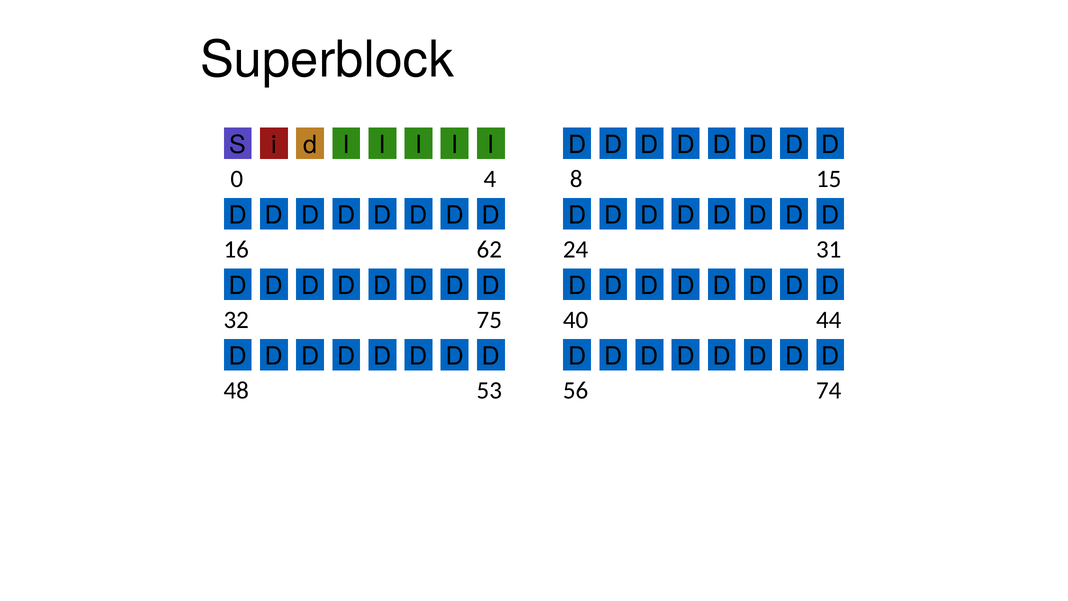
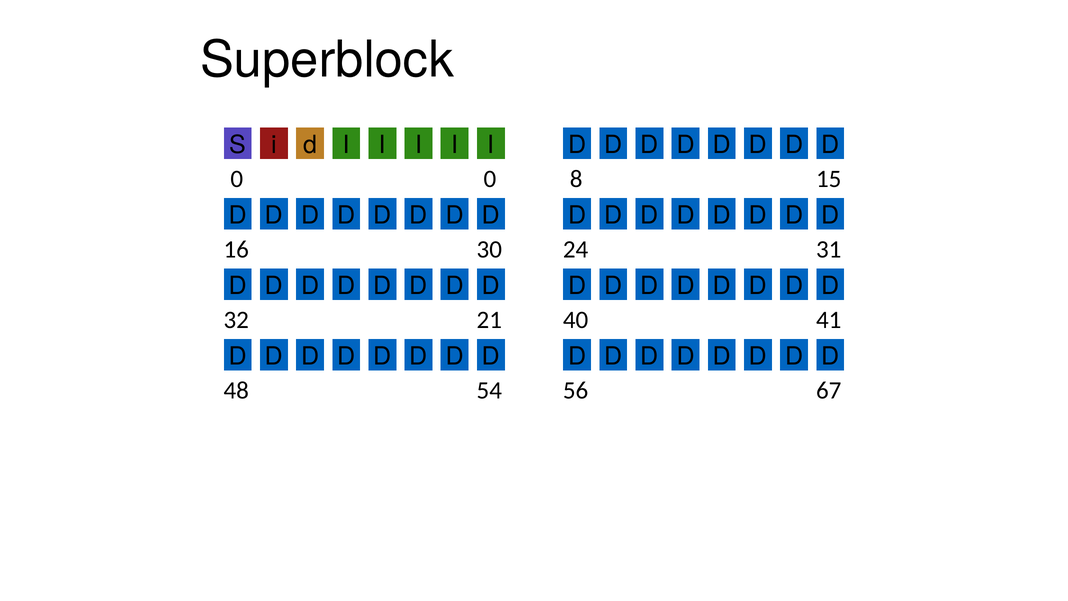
0 4: 4 -> 0 (490, 179)
62: 62 -> 30 (489, 249)
75: 75 -> 21 (489, 320)
44: 44 -> 41 (829, 320)
53: 53 -> 54 (489, 390)
74: 74 -> 67 (829, 390)
